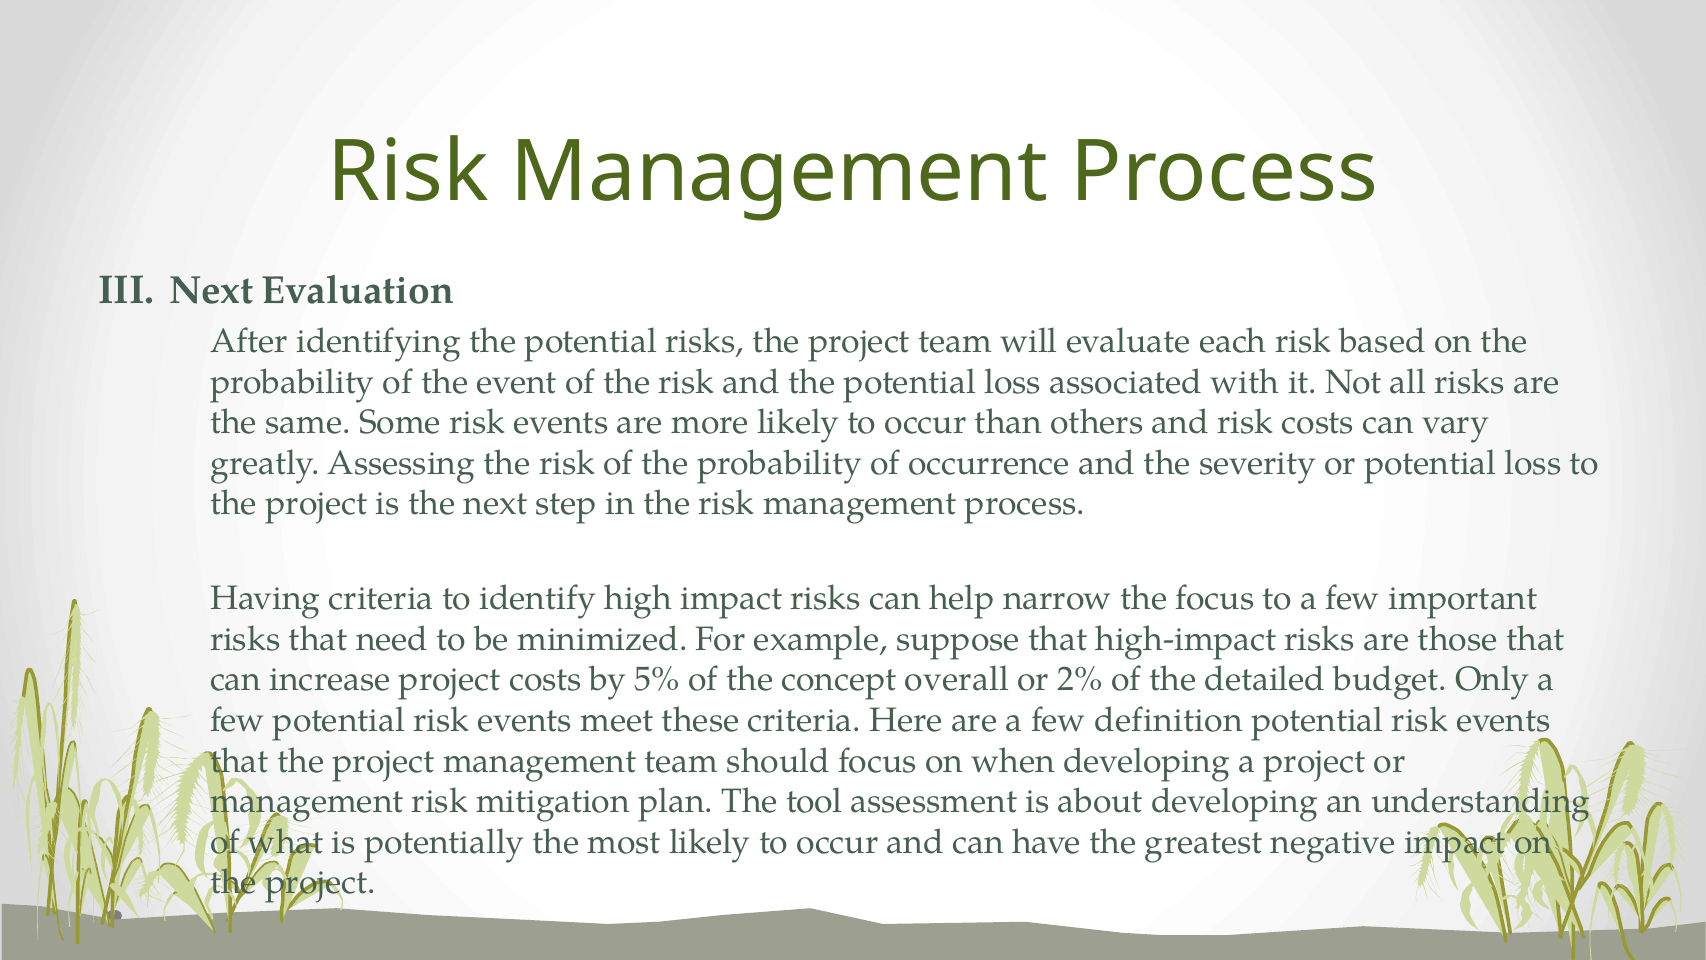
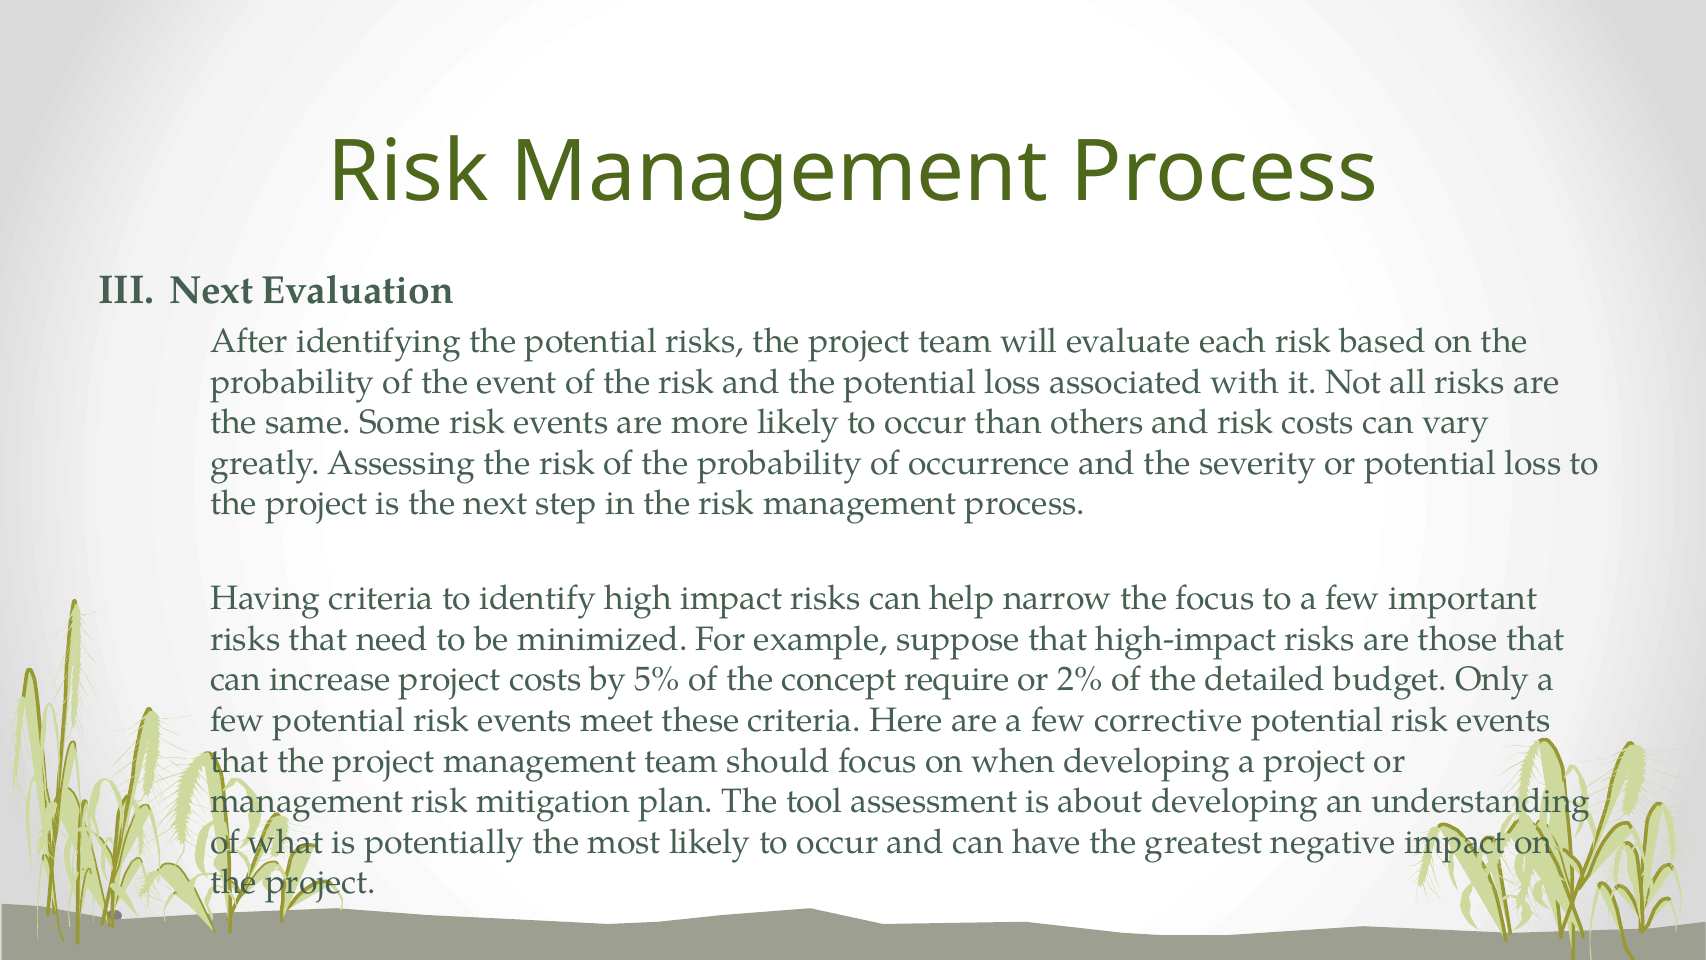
overall: overall -> require (957, 680)
definition: definition -> corrective (1169, 720)
